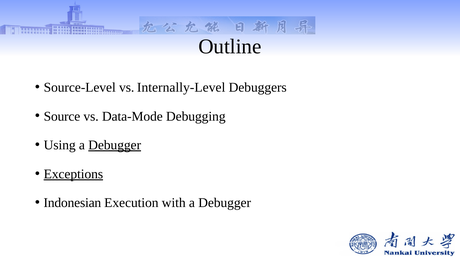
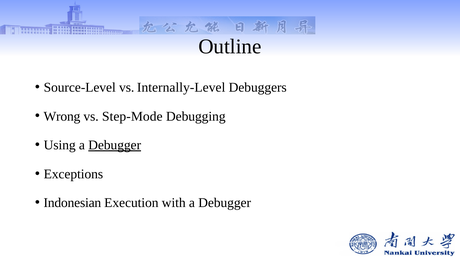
Source: Source -> Wrong (62, 117)
Data-Mode: Data-Mode -> Step-Mode (132, 117)
Exceptions underline: present -> none (73, 175)
